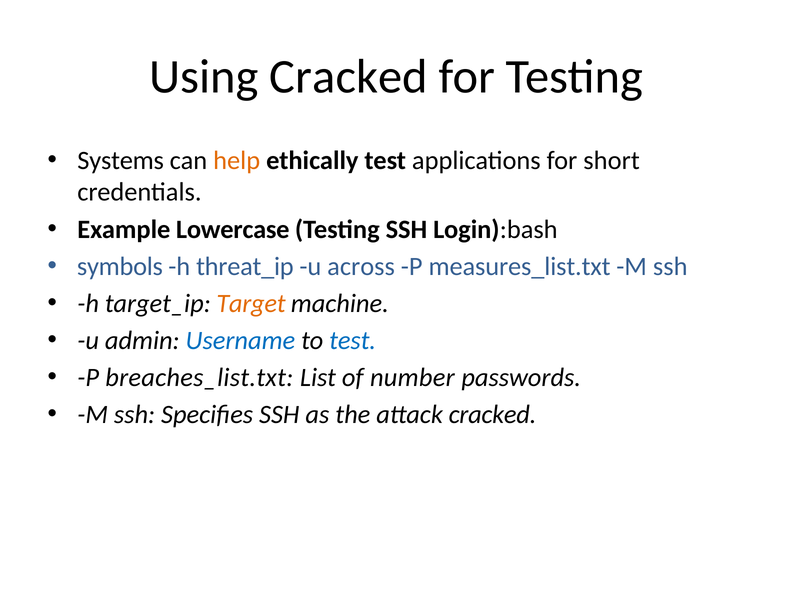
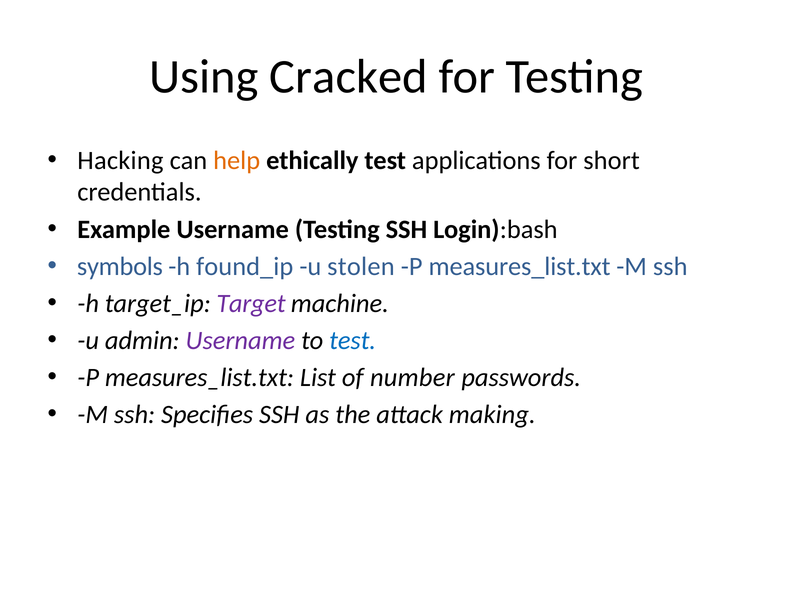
Systems: Systems -> Hacking (120, 160)
Example Lowercase: Lowercase -> Username (233, 229)
threat_ip: threat_ip -> found_ip (245, 266)
across: across -> stolen (361, 266)
Target colour: orange -> purple (251, 303)
Username colour: blue -> purple (240, 340)
breaches_list.txt: breaches_list.txt -> measures_list.txt (199, 377)
attack cracked: cracked -> making (492, 414)
